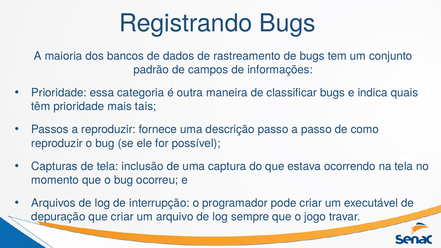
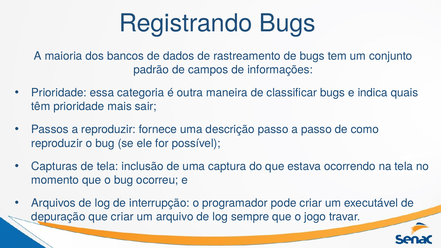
tais: tais -> sair (146, 107)
